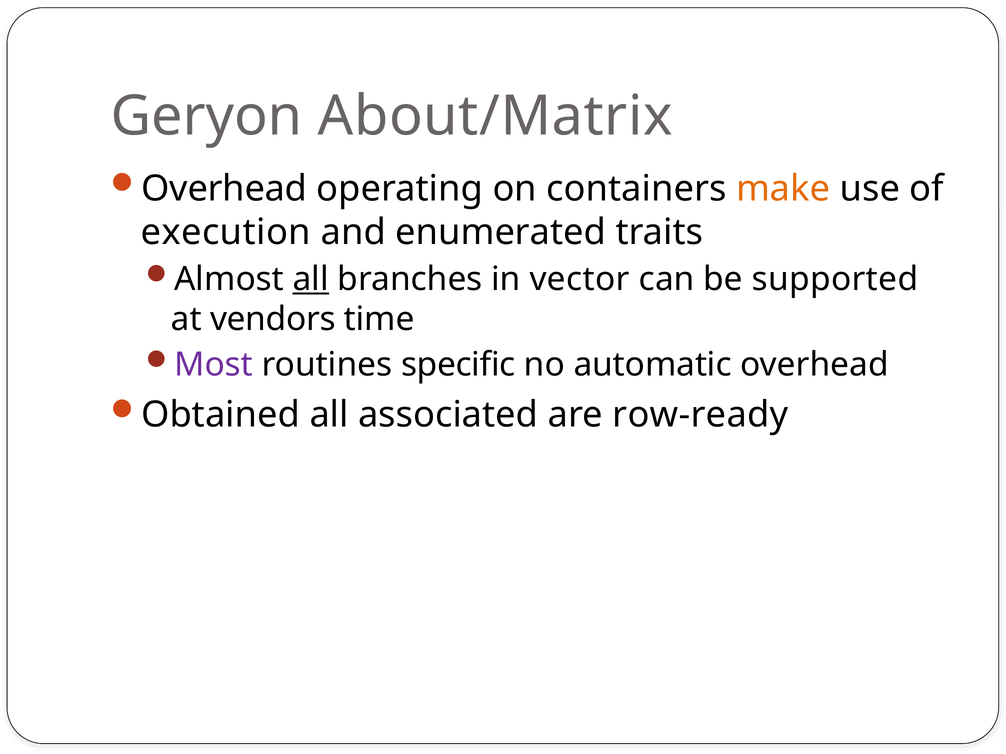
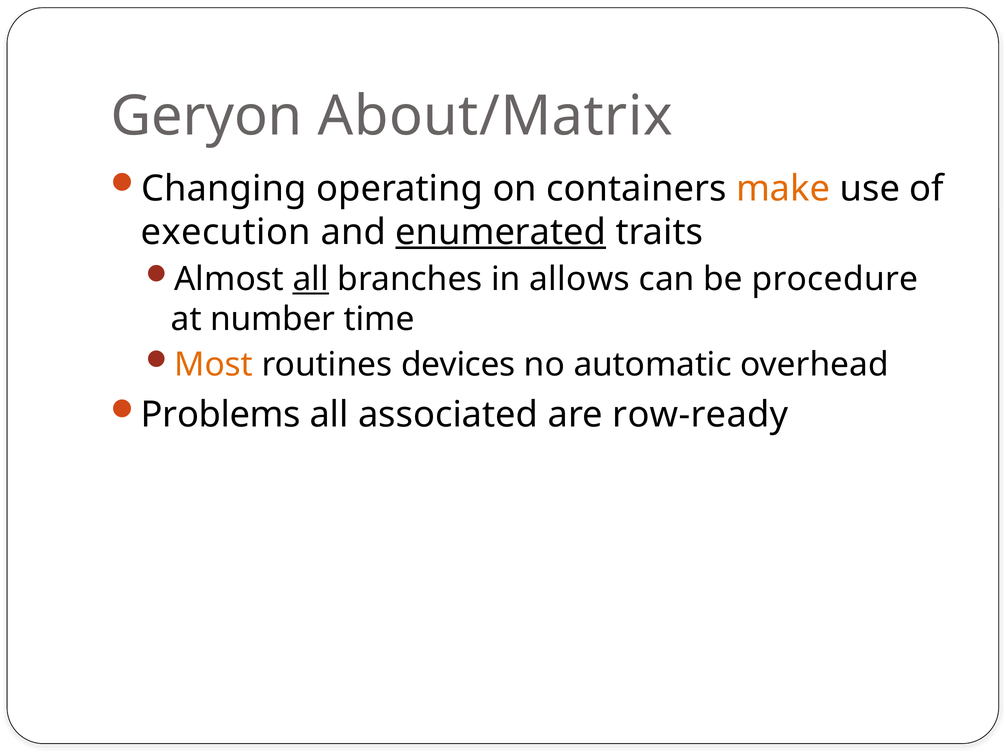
Overhead: Overhead -> Changing (224, 189)
enumerated underline: none -> present (501, 232)
vector: vector -> allows (580, 279)
supported: supported -> procedure (835, 279)
vendors: vendors -> number (273, 320)
Most colour: purple -> orange (214, 365)
specific: specific -> devices (458, 365)
Obtained: Obtained -> Problems (221, 415)
